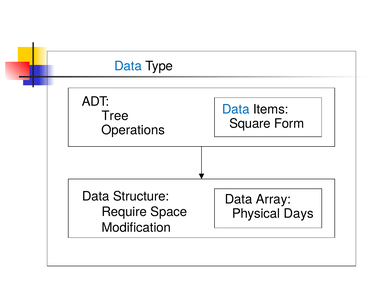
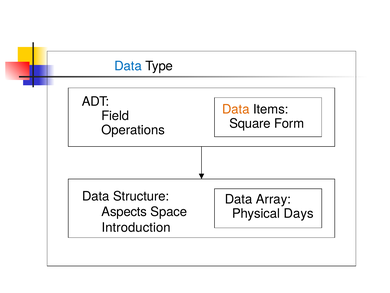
Data colour: blue -> orange (236, 109)
Tree: Tree -> Field (115, 116)
Require: Require -> Aspects (124, 211)
Modification: Modification -> Introduction (136, 227)
